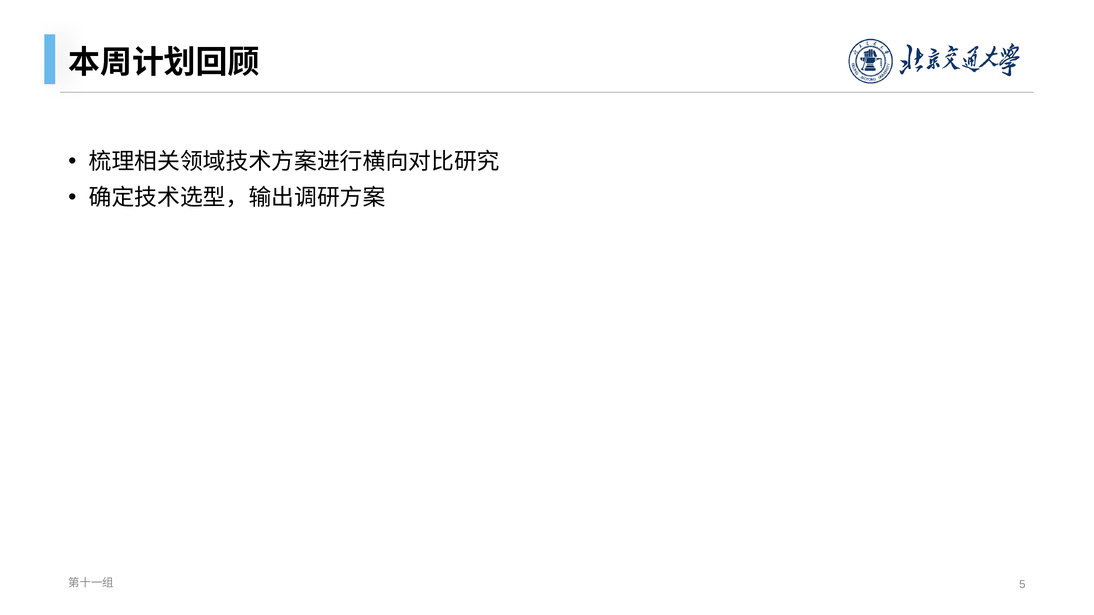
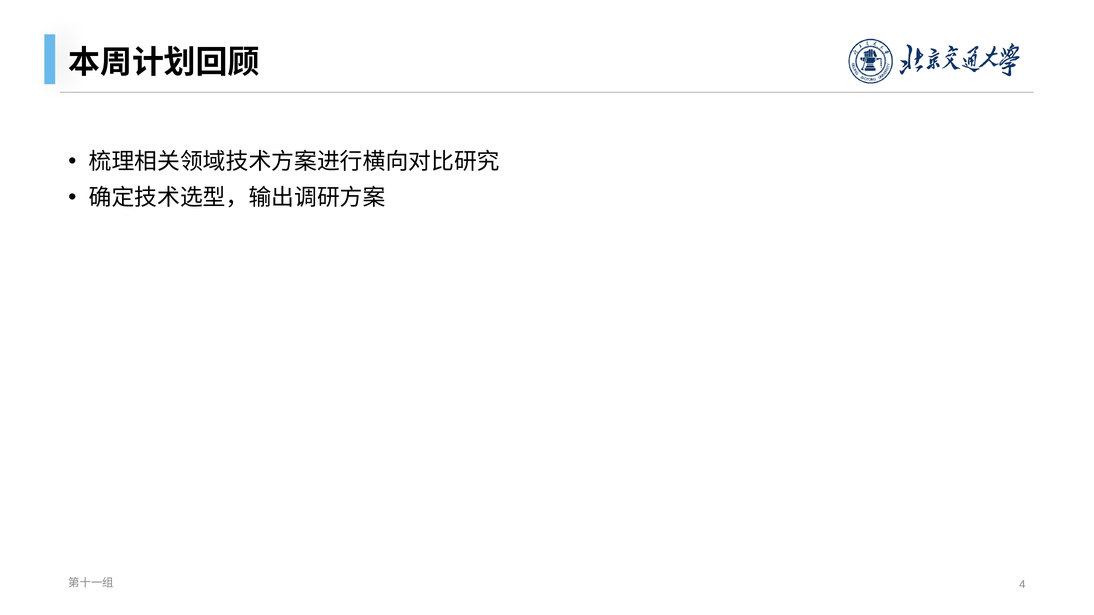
5: 5 -> 4 (1022, 585)
